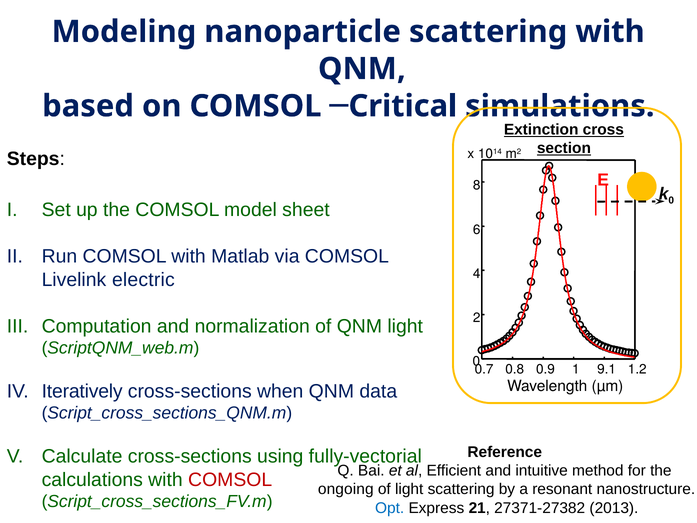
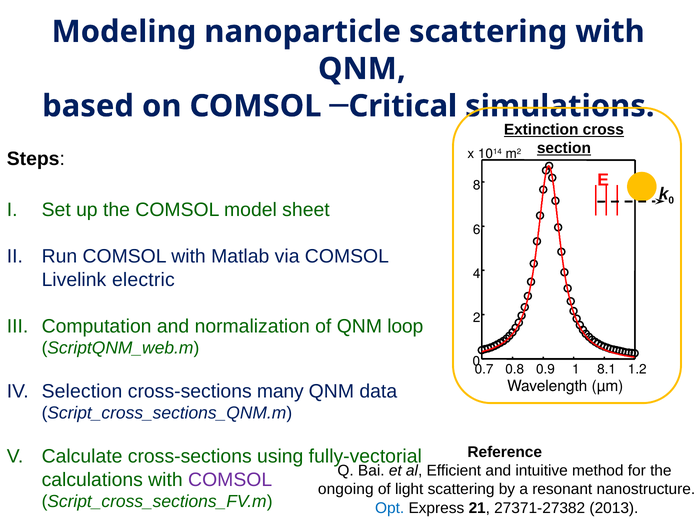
QNM light: light -> loop (405, 326)
9.1: 9.1 -> 8.1 (607, 369)
Iteratively: Iteratively -> Selection (82, 391)
when: when -> many (280, 391)
COMSOL colour: red -> purple (230, 479)
